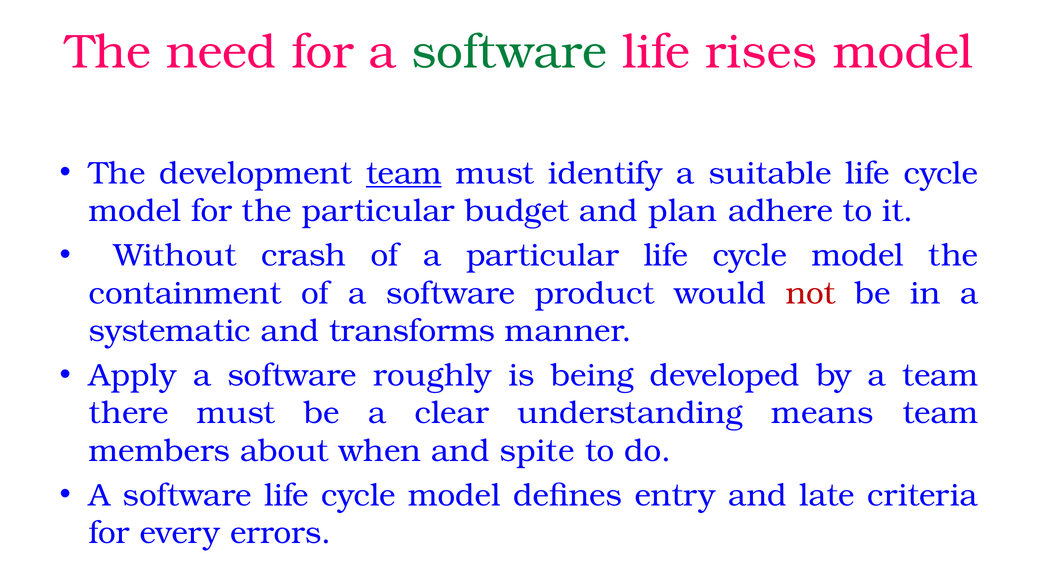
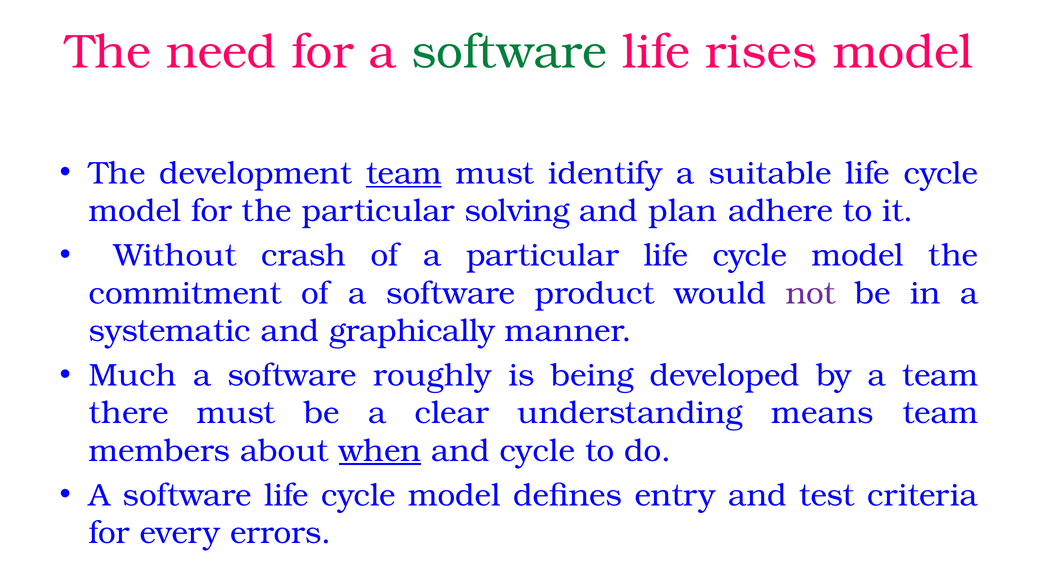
budget: budget -> solving (517, 211)
containment: containment -> commitment (185, 293)
not colour: red -> purple (811, 293)
transforms: transforms -> graphically (412, 331)
Apply: Apply -> Much (133, 376)
when underline: none -> present (380, 451)
and spite: spite -> cycle (537, 451)
late: late -> test (827, 496)
